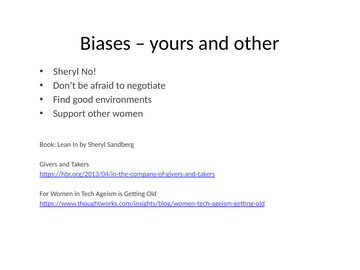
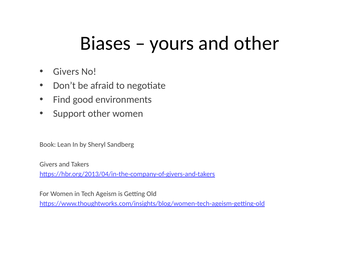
Sheryl: Sheryl -> Givers (66, 72)
